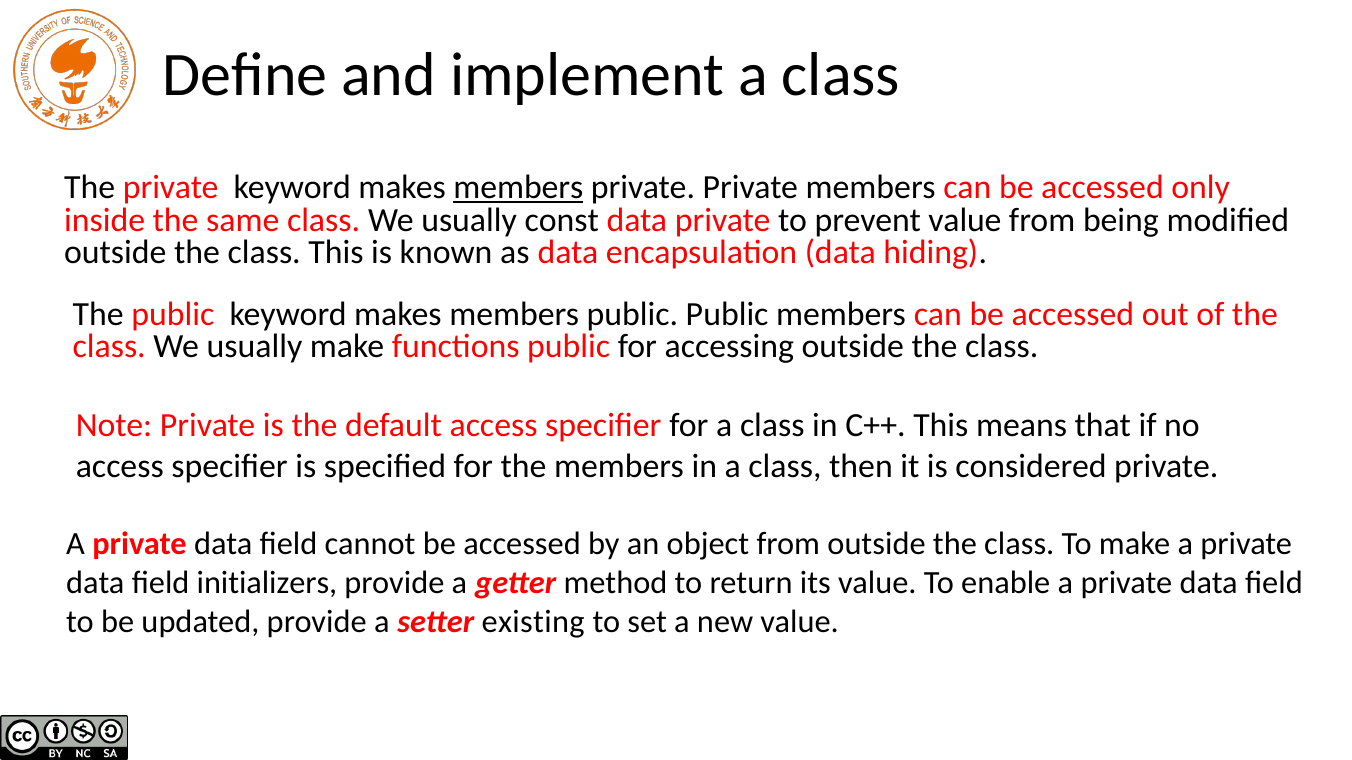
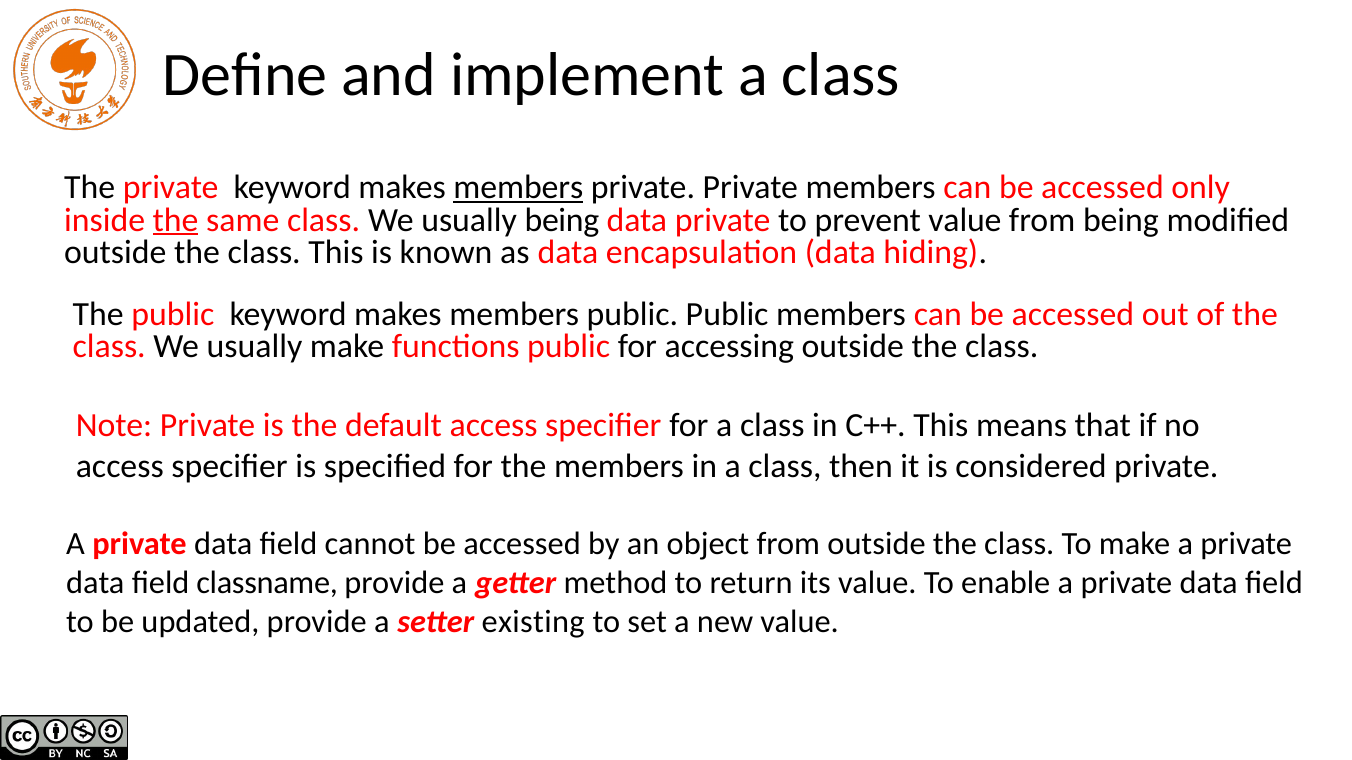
the underline: none -> present (176, 220)
usually const: const -> being (562, 220)
initializers: initializers -> classname (267, 583)
